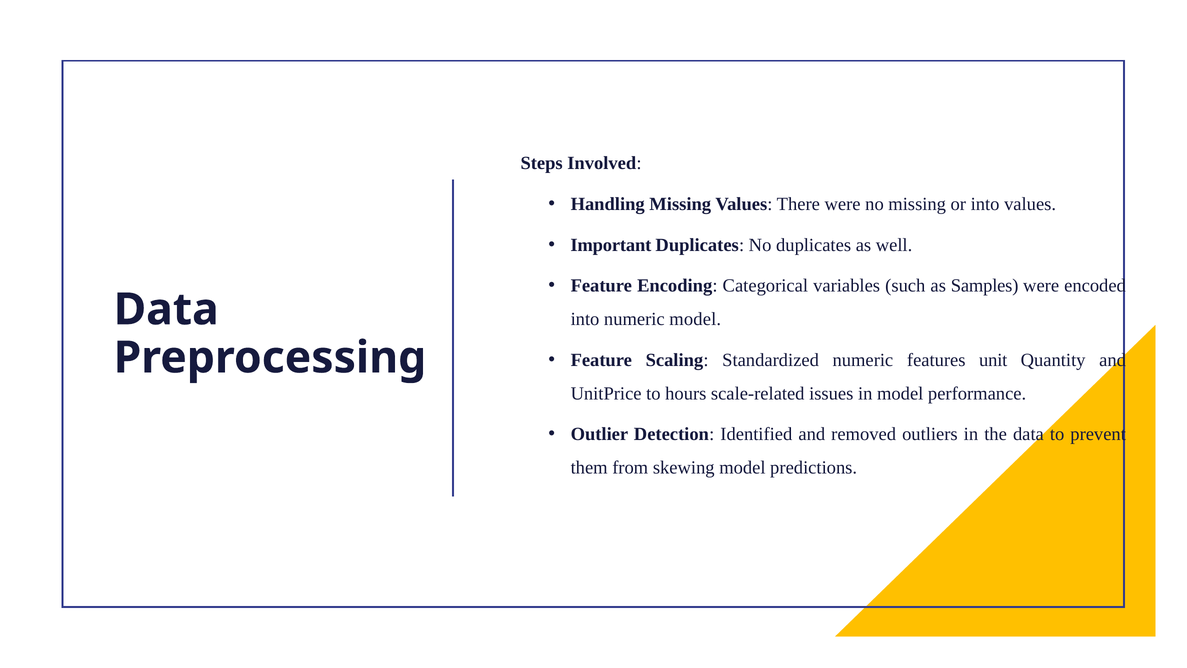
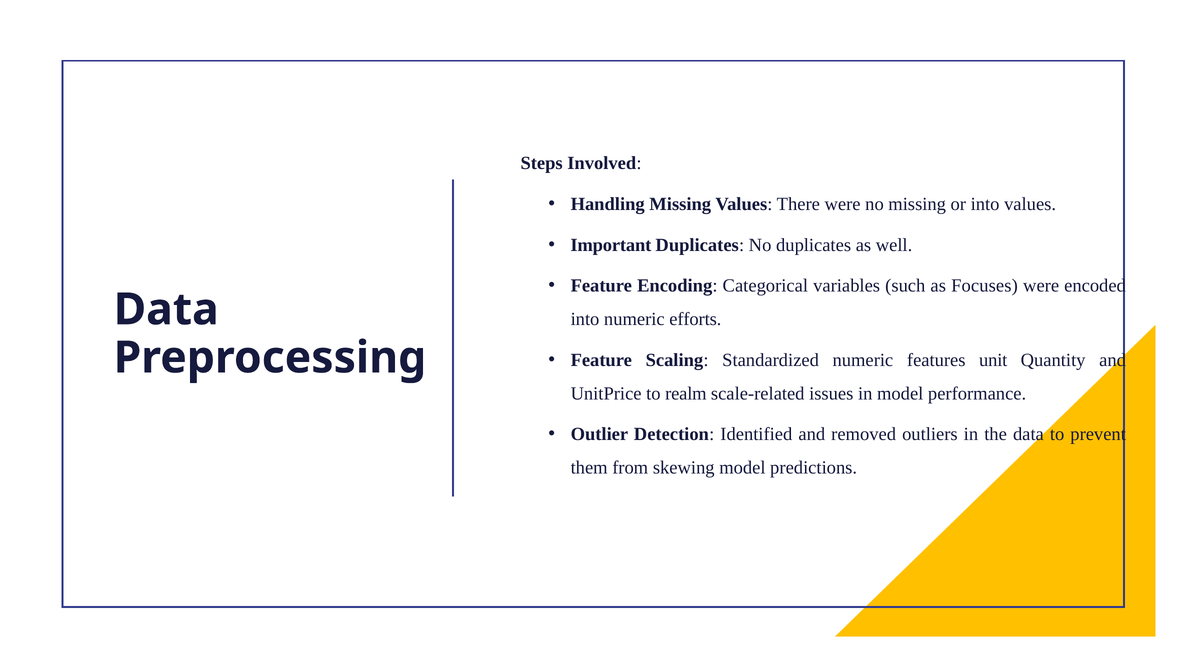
Samples: Samples -> Focuses (984, 286)
numeric model: model -> efforts (695, 319)
hours: hours -> realm (686, 393)
